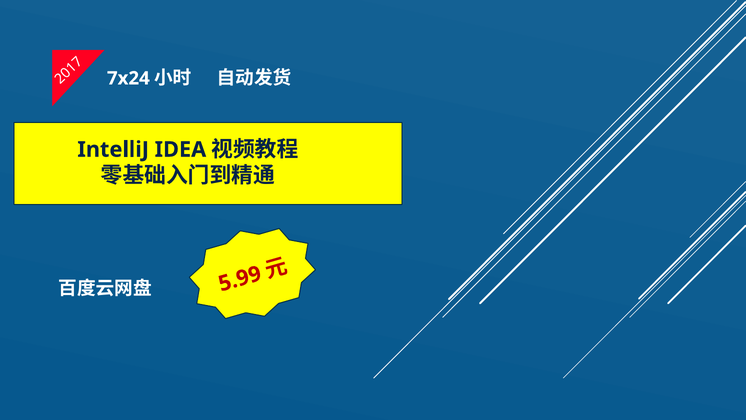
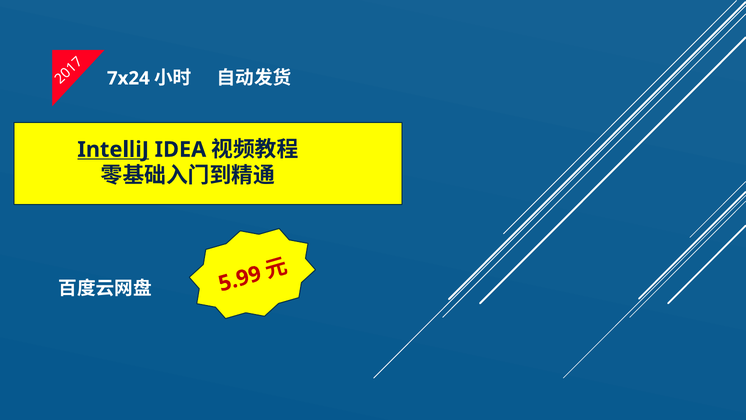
IntelliJ underline: none -> present (113, 149)
